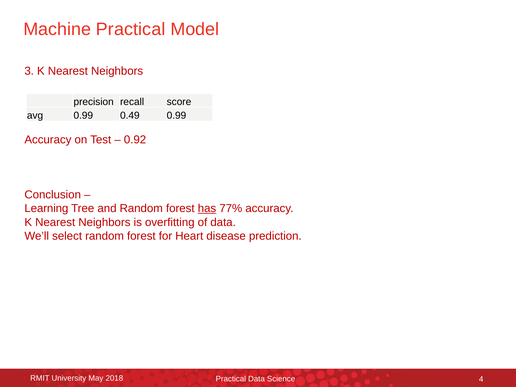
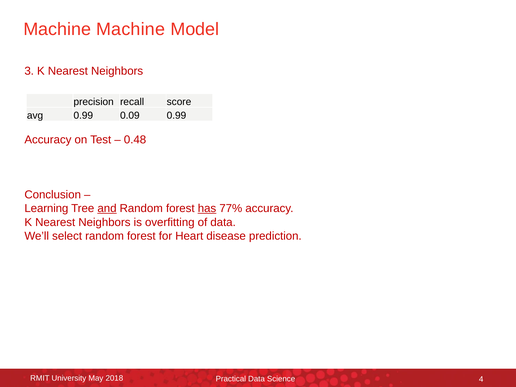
Machine Practical: Practical -> Machine (131, 29)
0.49: 0.49 -> 0.09 (130, 116)
0.92: 0.92 -> 0.48 (135, 140)
and underline: none -> present (107, 209)
